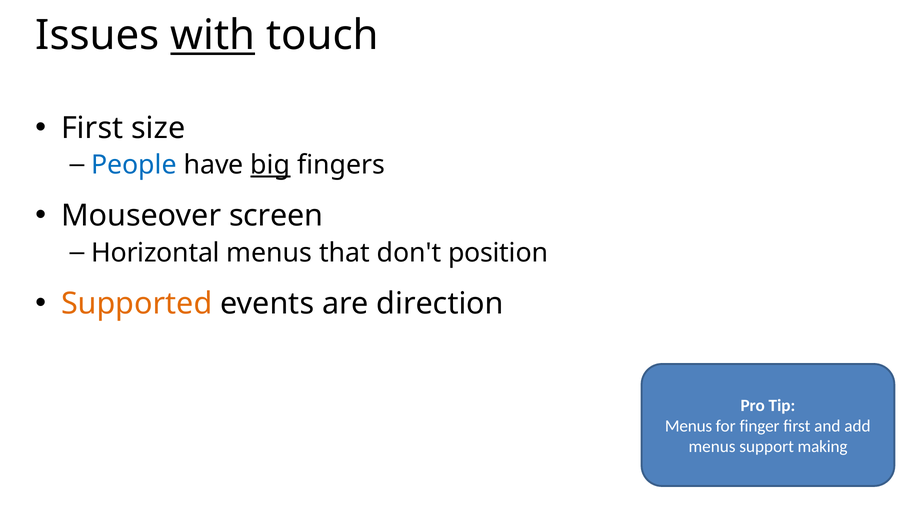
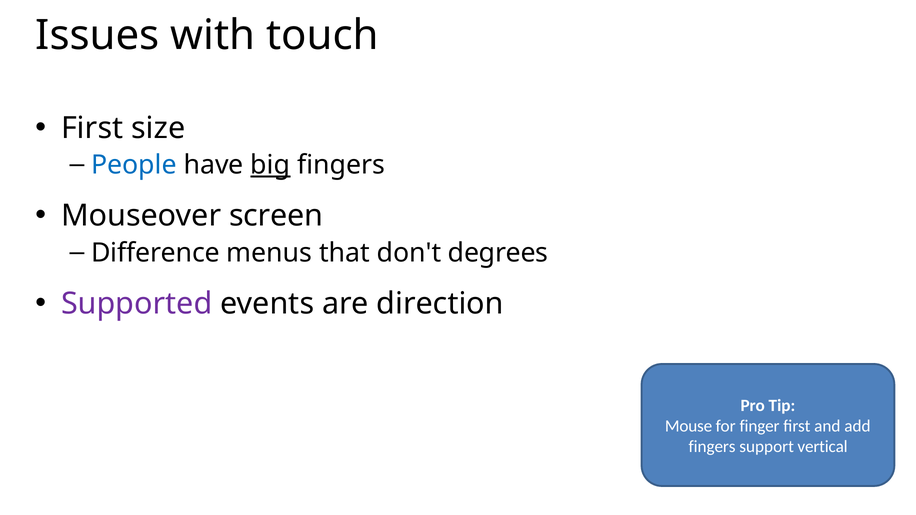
with underline: present -> none (213, 36)
Horizontal: Horizontal -> Difference (155, 253)
position: position -> degrees (498, 253)
Supported colour: orange -> purple (137, 304)
Menus: Menus -> Mouse (689, 426)
menus: menus -> fingers (712, 447)
making: making -> vertical (823, 447)
